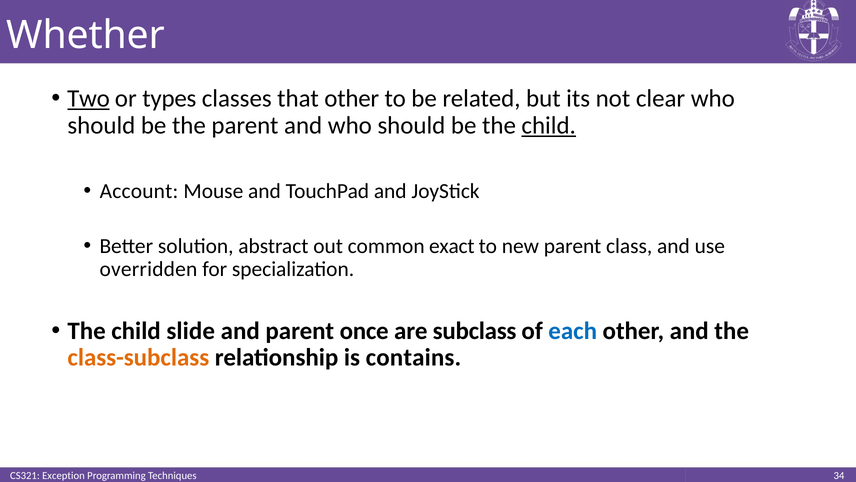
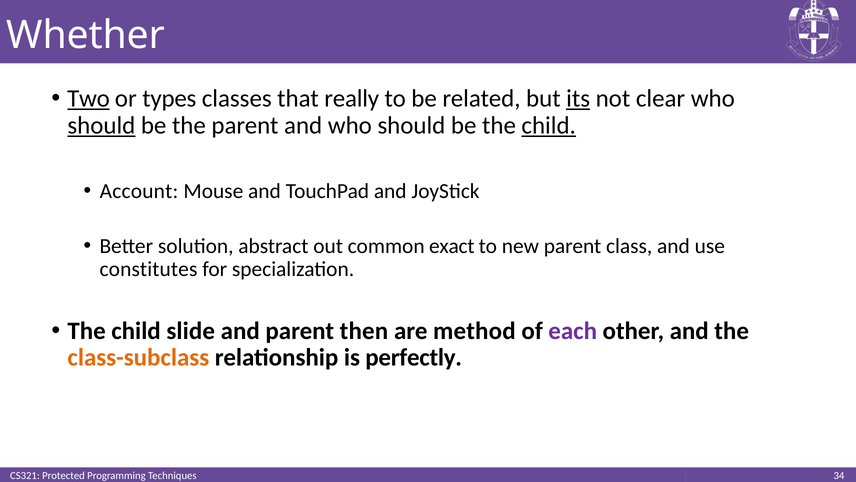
that other: other -> really (352, 99)
its underline: none -> present (578, 99)
should underline: none -> present (101, 125)
overridden: overridden -> constitutes (148, 269)
once: once -> then (364, 330)
subclass: subclass -> method (474, 330)
each colour: blue -> purple (573, 330)
contains: contains -> perfectly (414, 357)
Exception: Exception -> Protected (63, 475)
